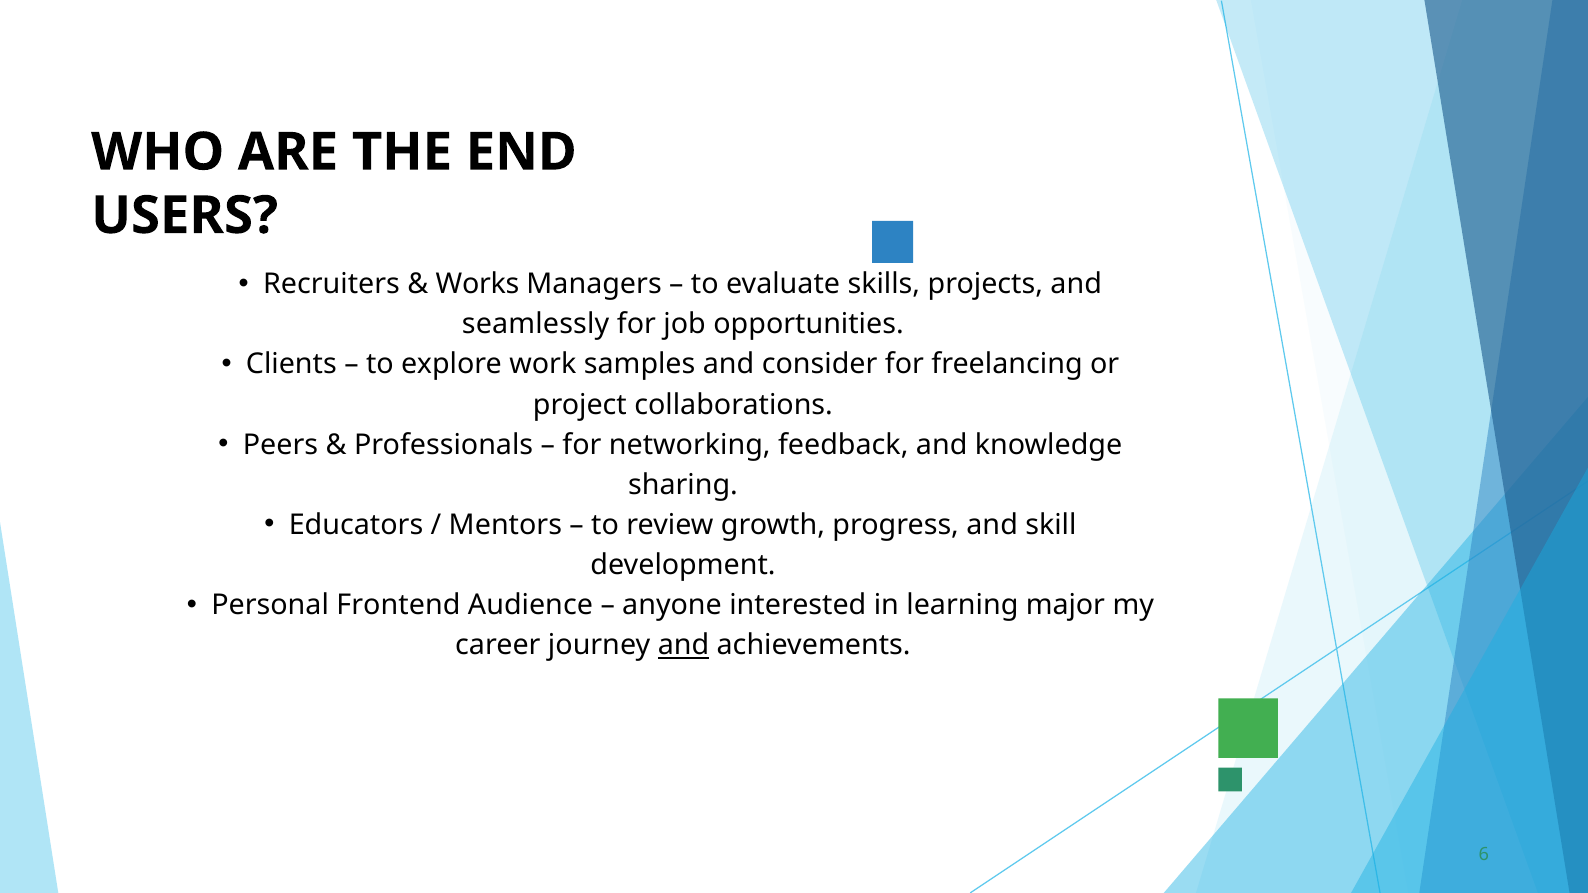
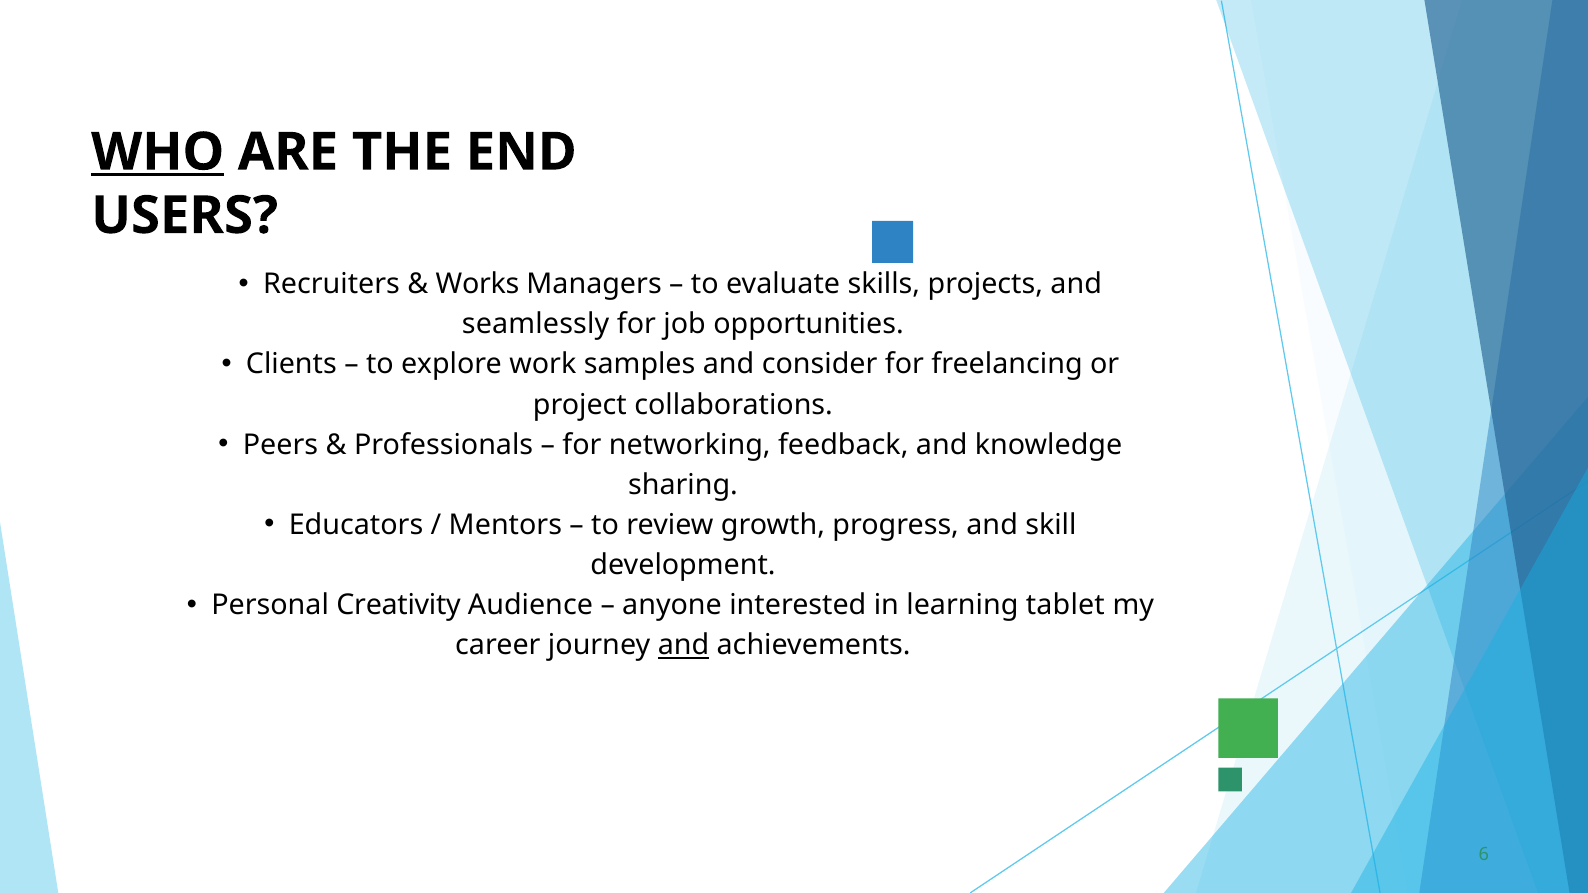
WHO underline: none -> present (158, 152)
Frontend: Frontend -> Creativity (399, 605)
major: major -> tablet (1065, 605)
